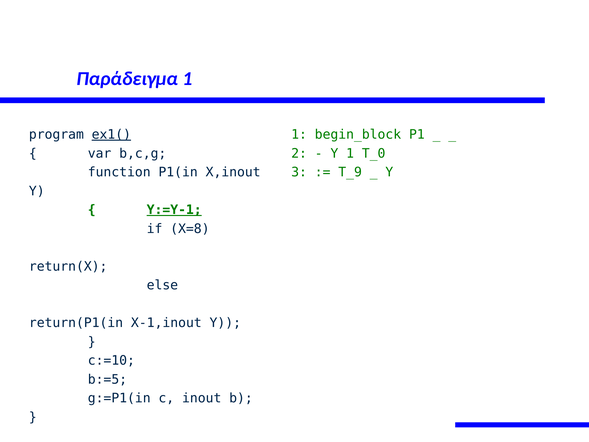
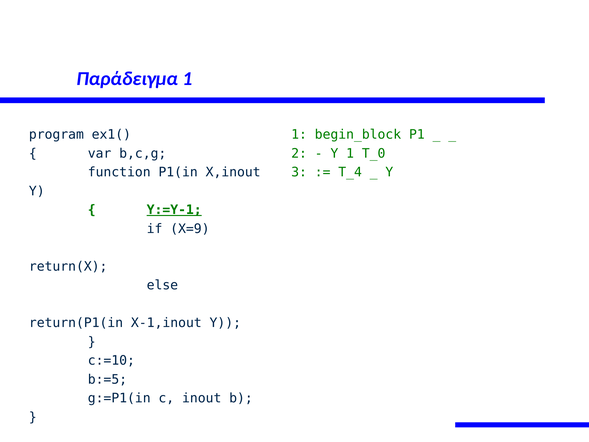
ex1( underline: present -> none (111, 134)
T_9: T_9 -> T_4 (350, 172)
X=8: X=8 -> X=9 (190, 229)
